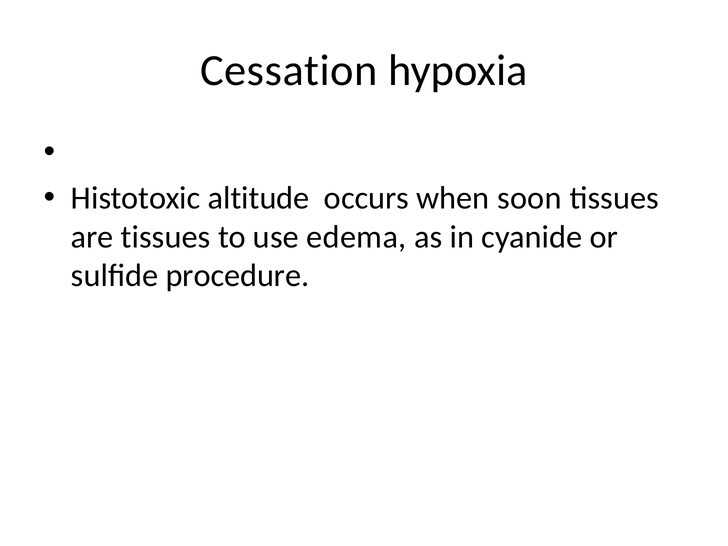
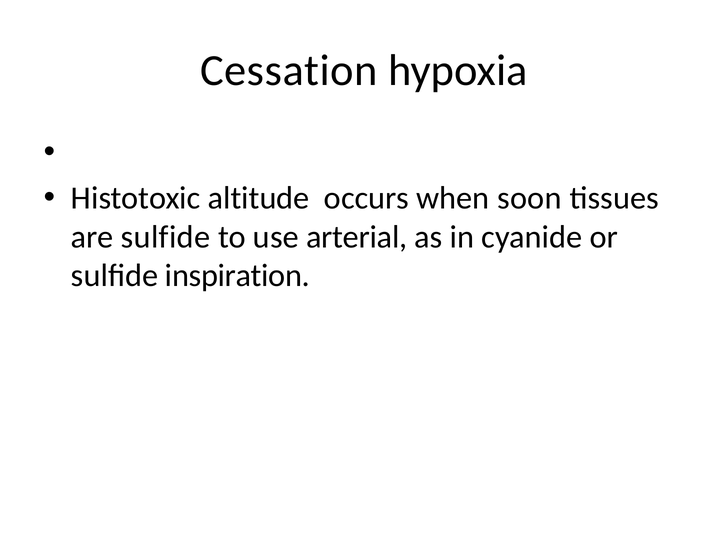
are tissues: tissues -> sulfide (166, 237)
edema: edema -> arterial (357, 237)
procedure: procedure -> inspiration (238, 276)
